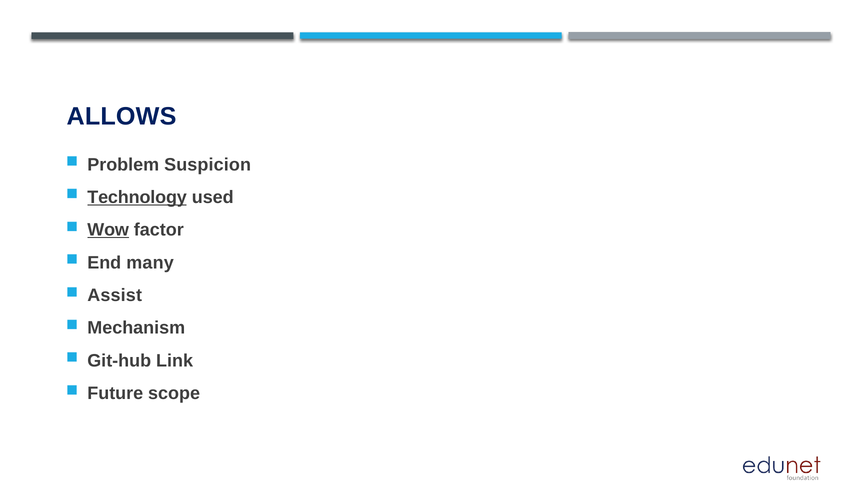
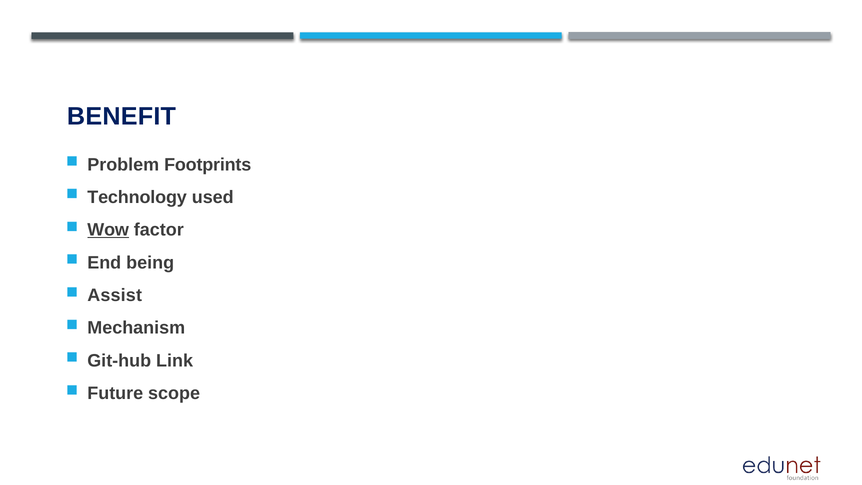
ALLOWS: ALLOWS -> BENEFIT (121, 117)
Suspicion: Suspicion -> Footprints (208, 165)
Technology underline: present -> none (137, 197)
many: many -> being (150, 263)
